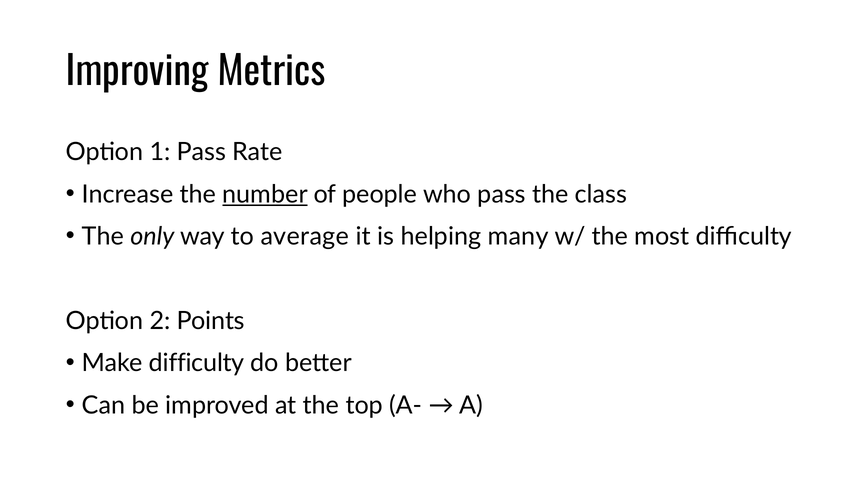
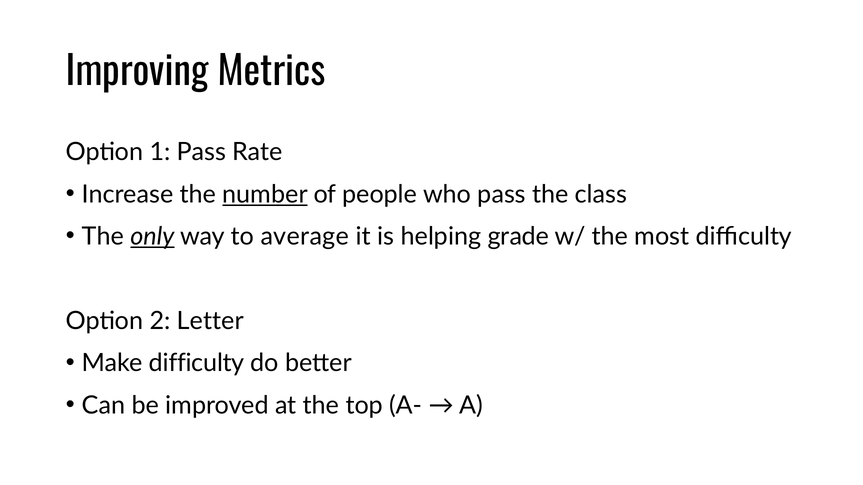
only underline: none -> present (152, 237)
many: many -> grade (518, 237)
Points: Points -> Letter (210, 321)
